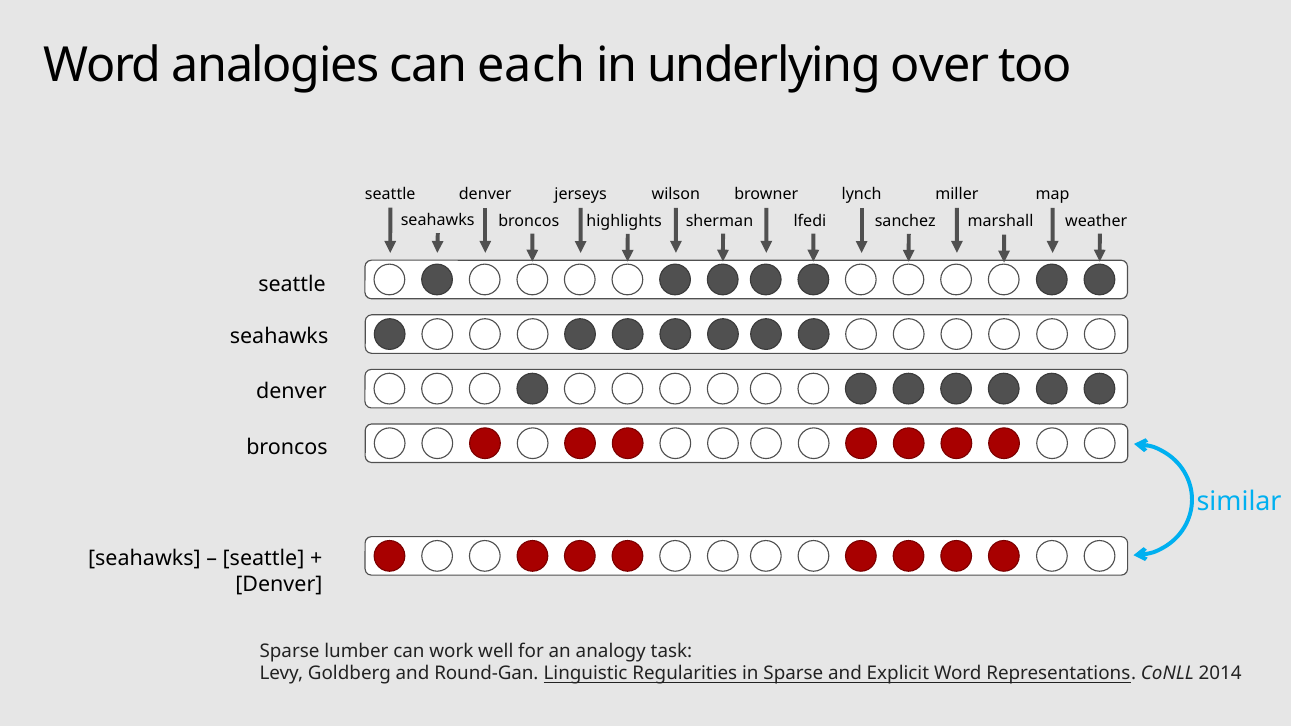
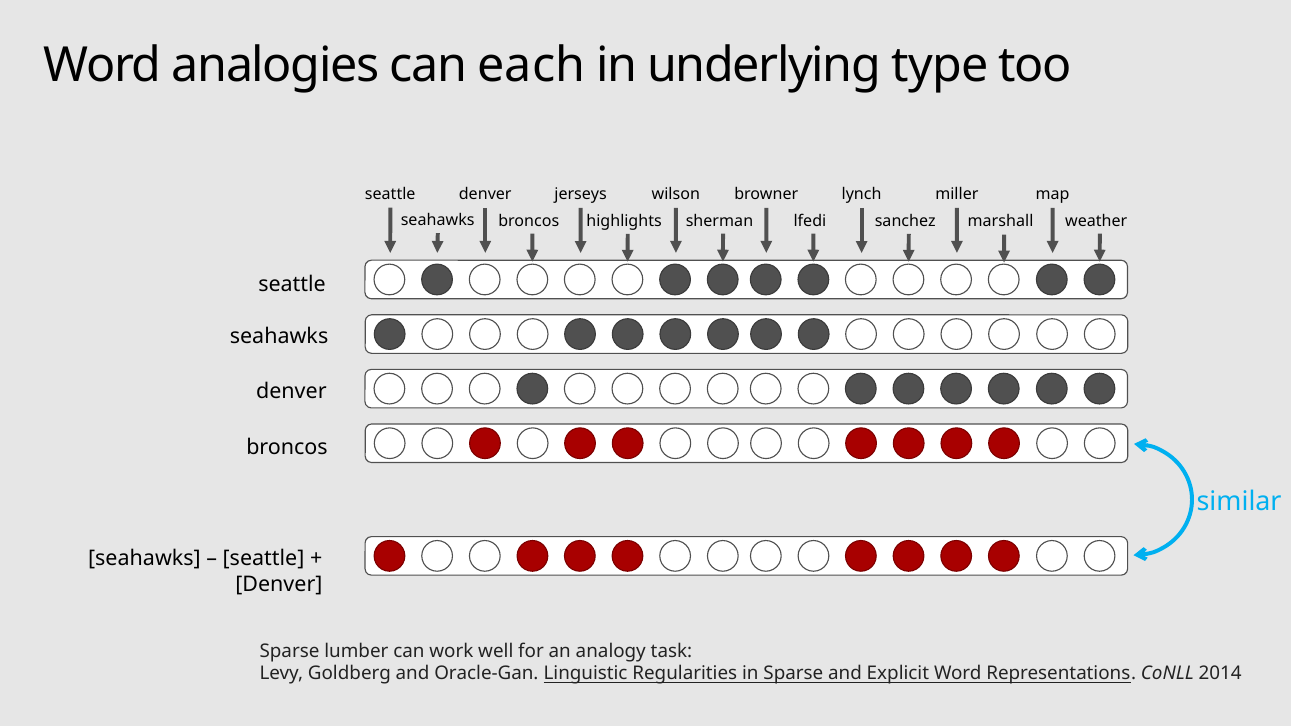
over: over -> type (940, 66)
Round-Gan: Round-Gan -> Oracle-Gan (486, 674)
